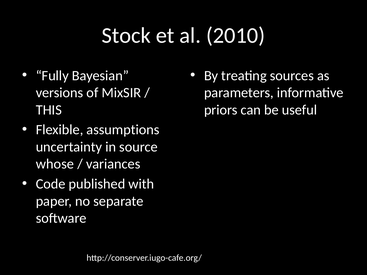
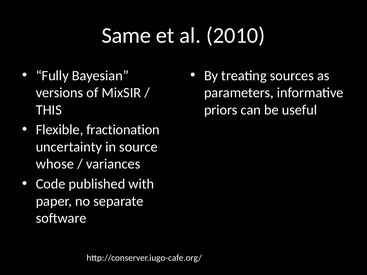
Stock: Stock -> Same (126, 36)
assumptions: assumptions -> fractionation (123, 130)
